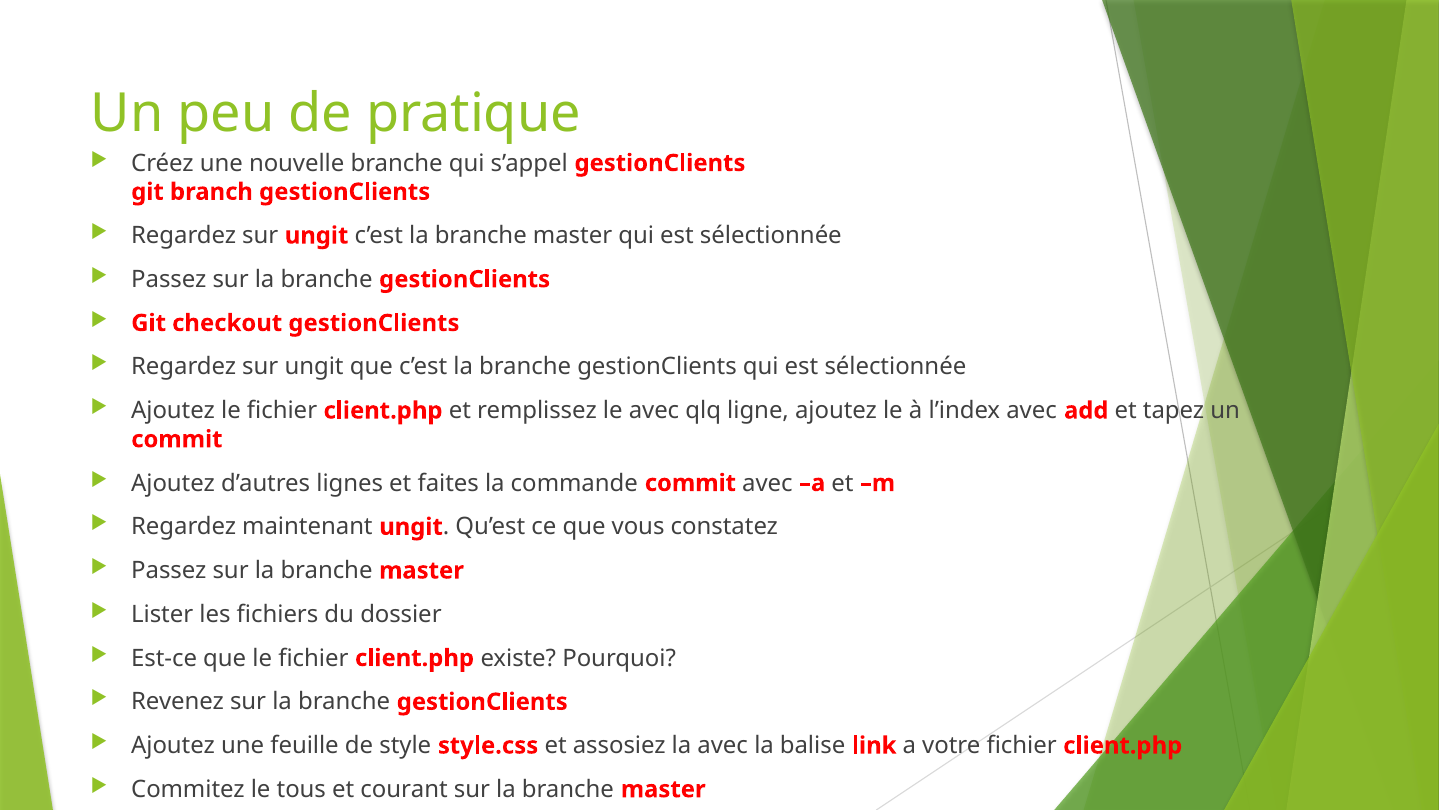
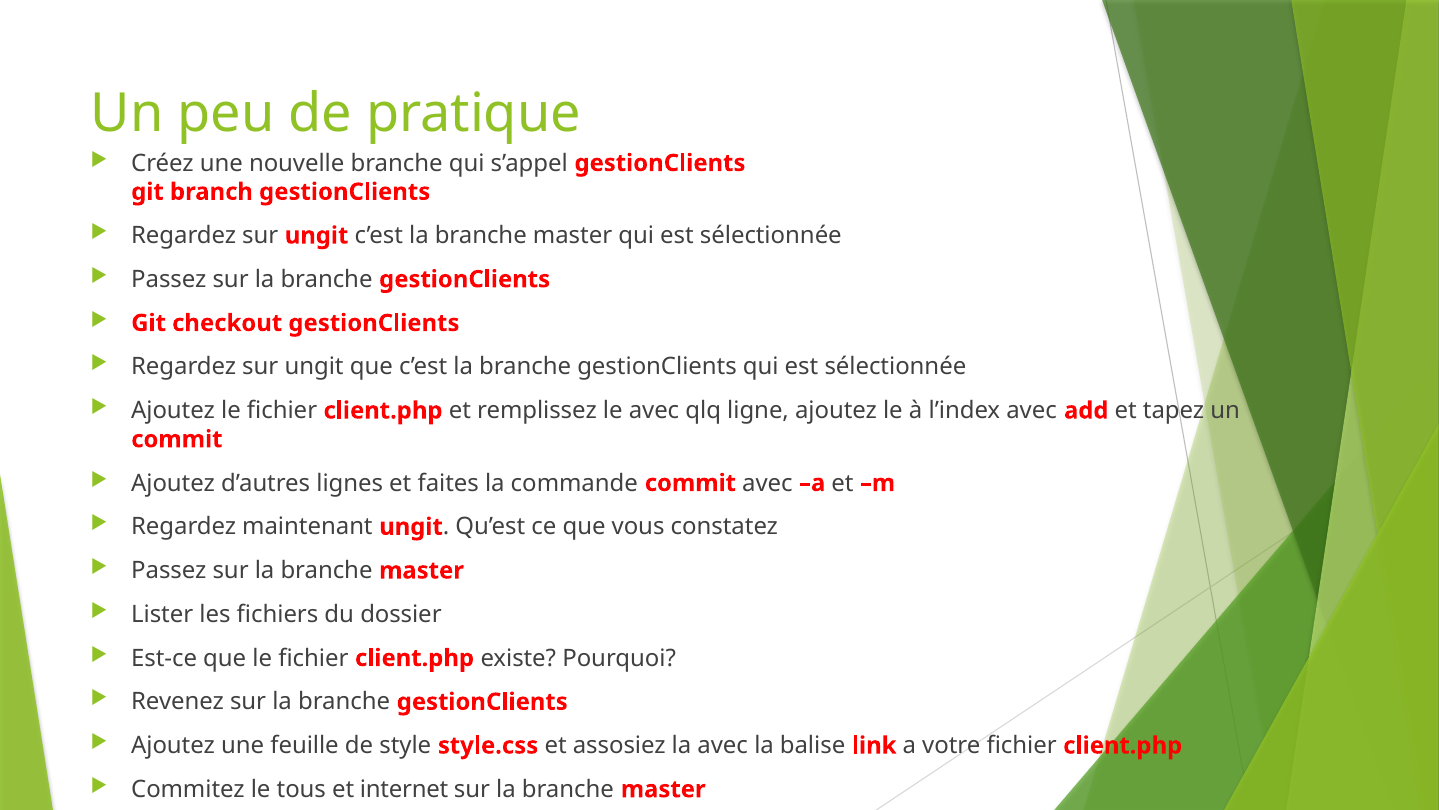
courant: courant -> internet (404, 789)
